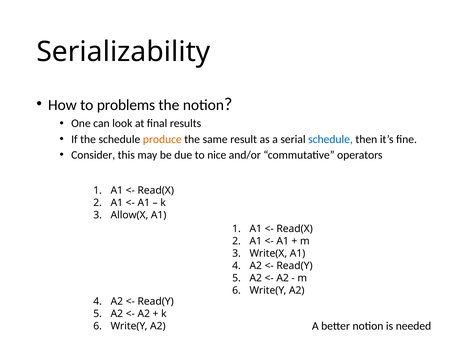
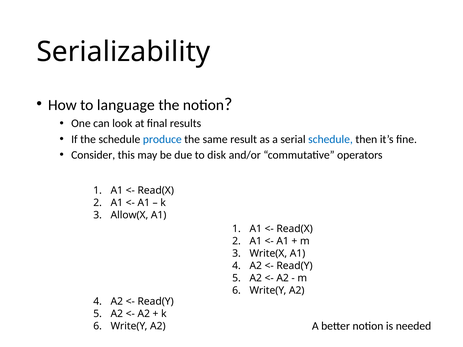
problems: problems -> language (126, 105)
produce colour: orange -> blue (162, 139)
nice: nice -> disk (217, 155)
